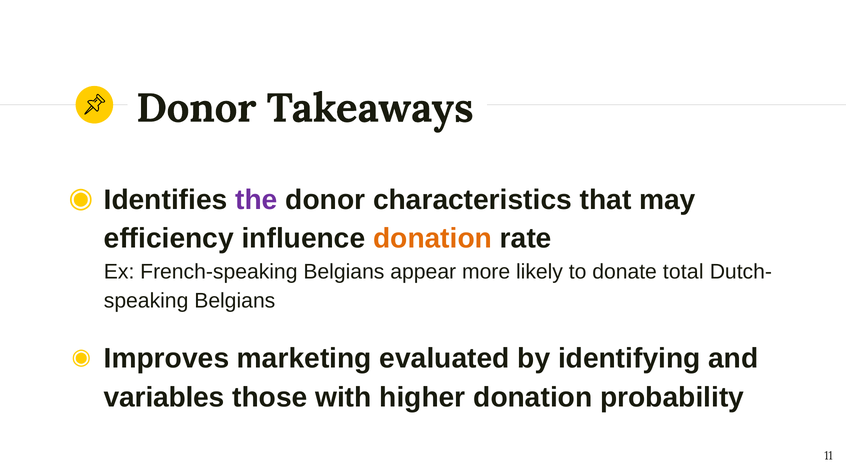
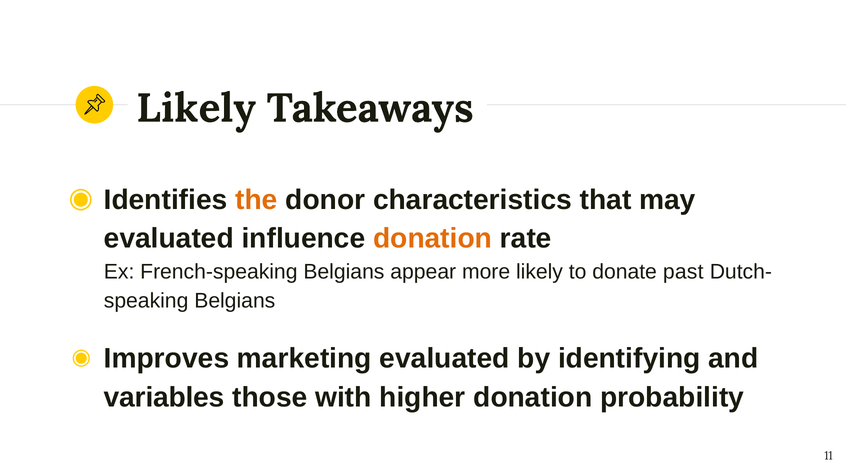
Donor: Donor -> Likely (196, 108)
the colour: purple -> orange (256, 200)
efficiency: efficiency -> evaluated (169, 239)
total: total -> past (683, 272)
